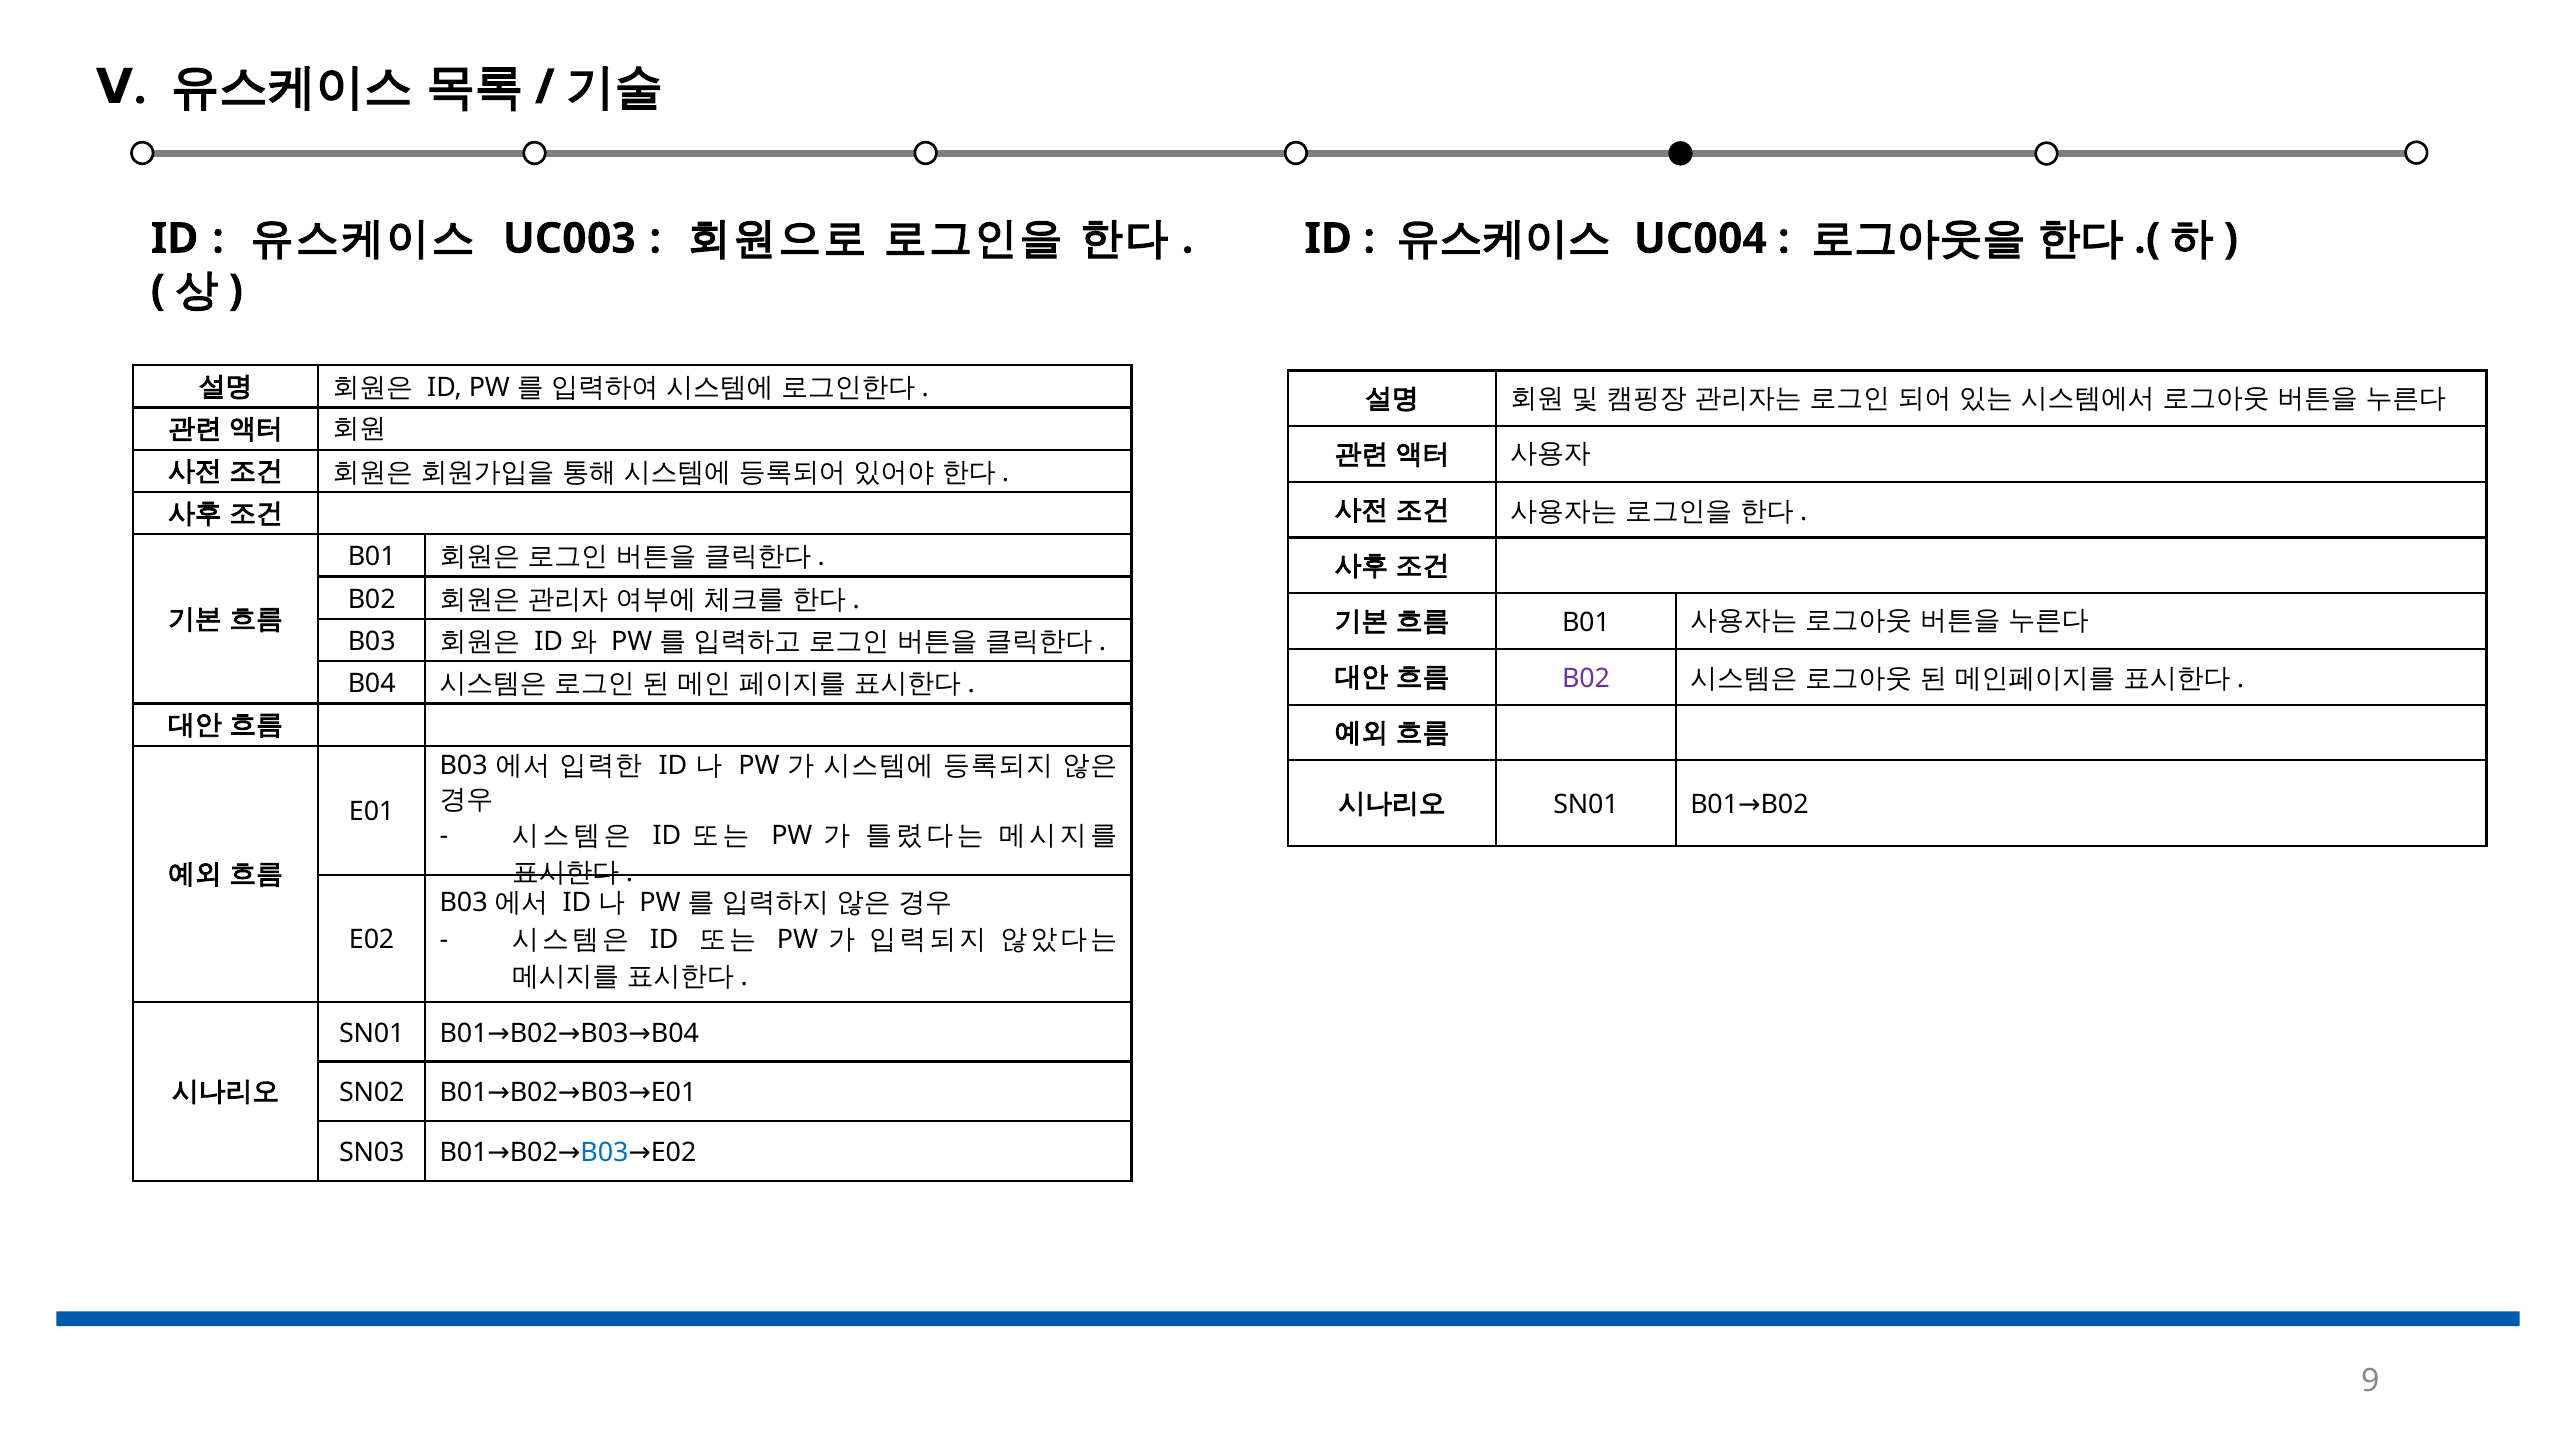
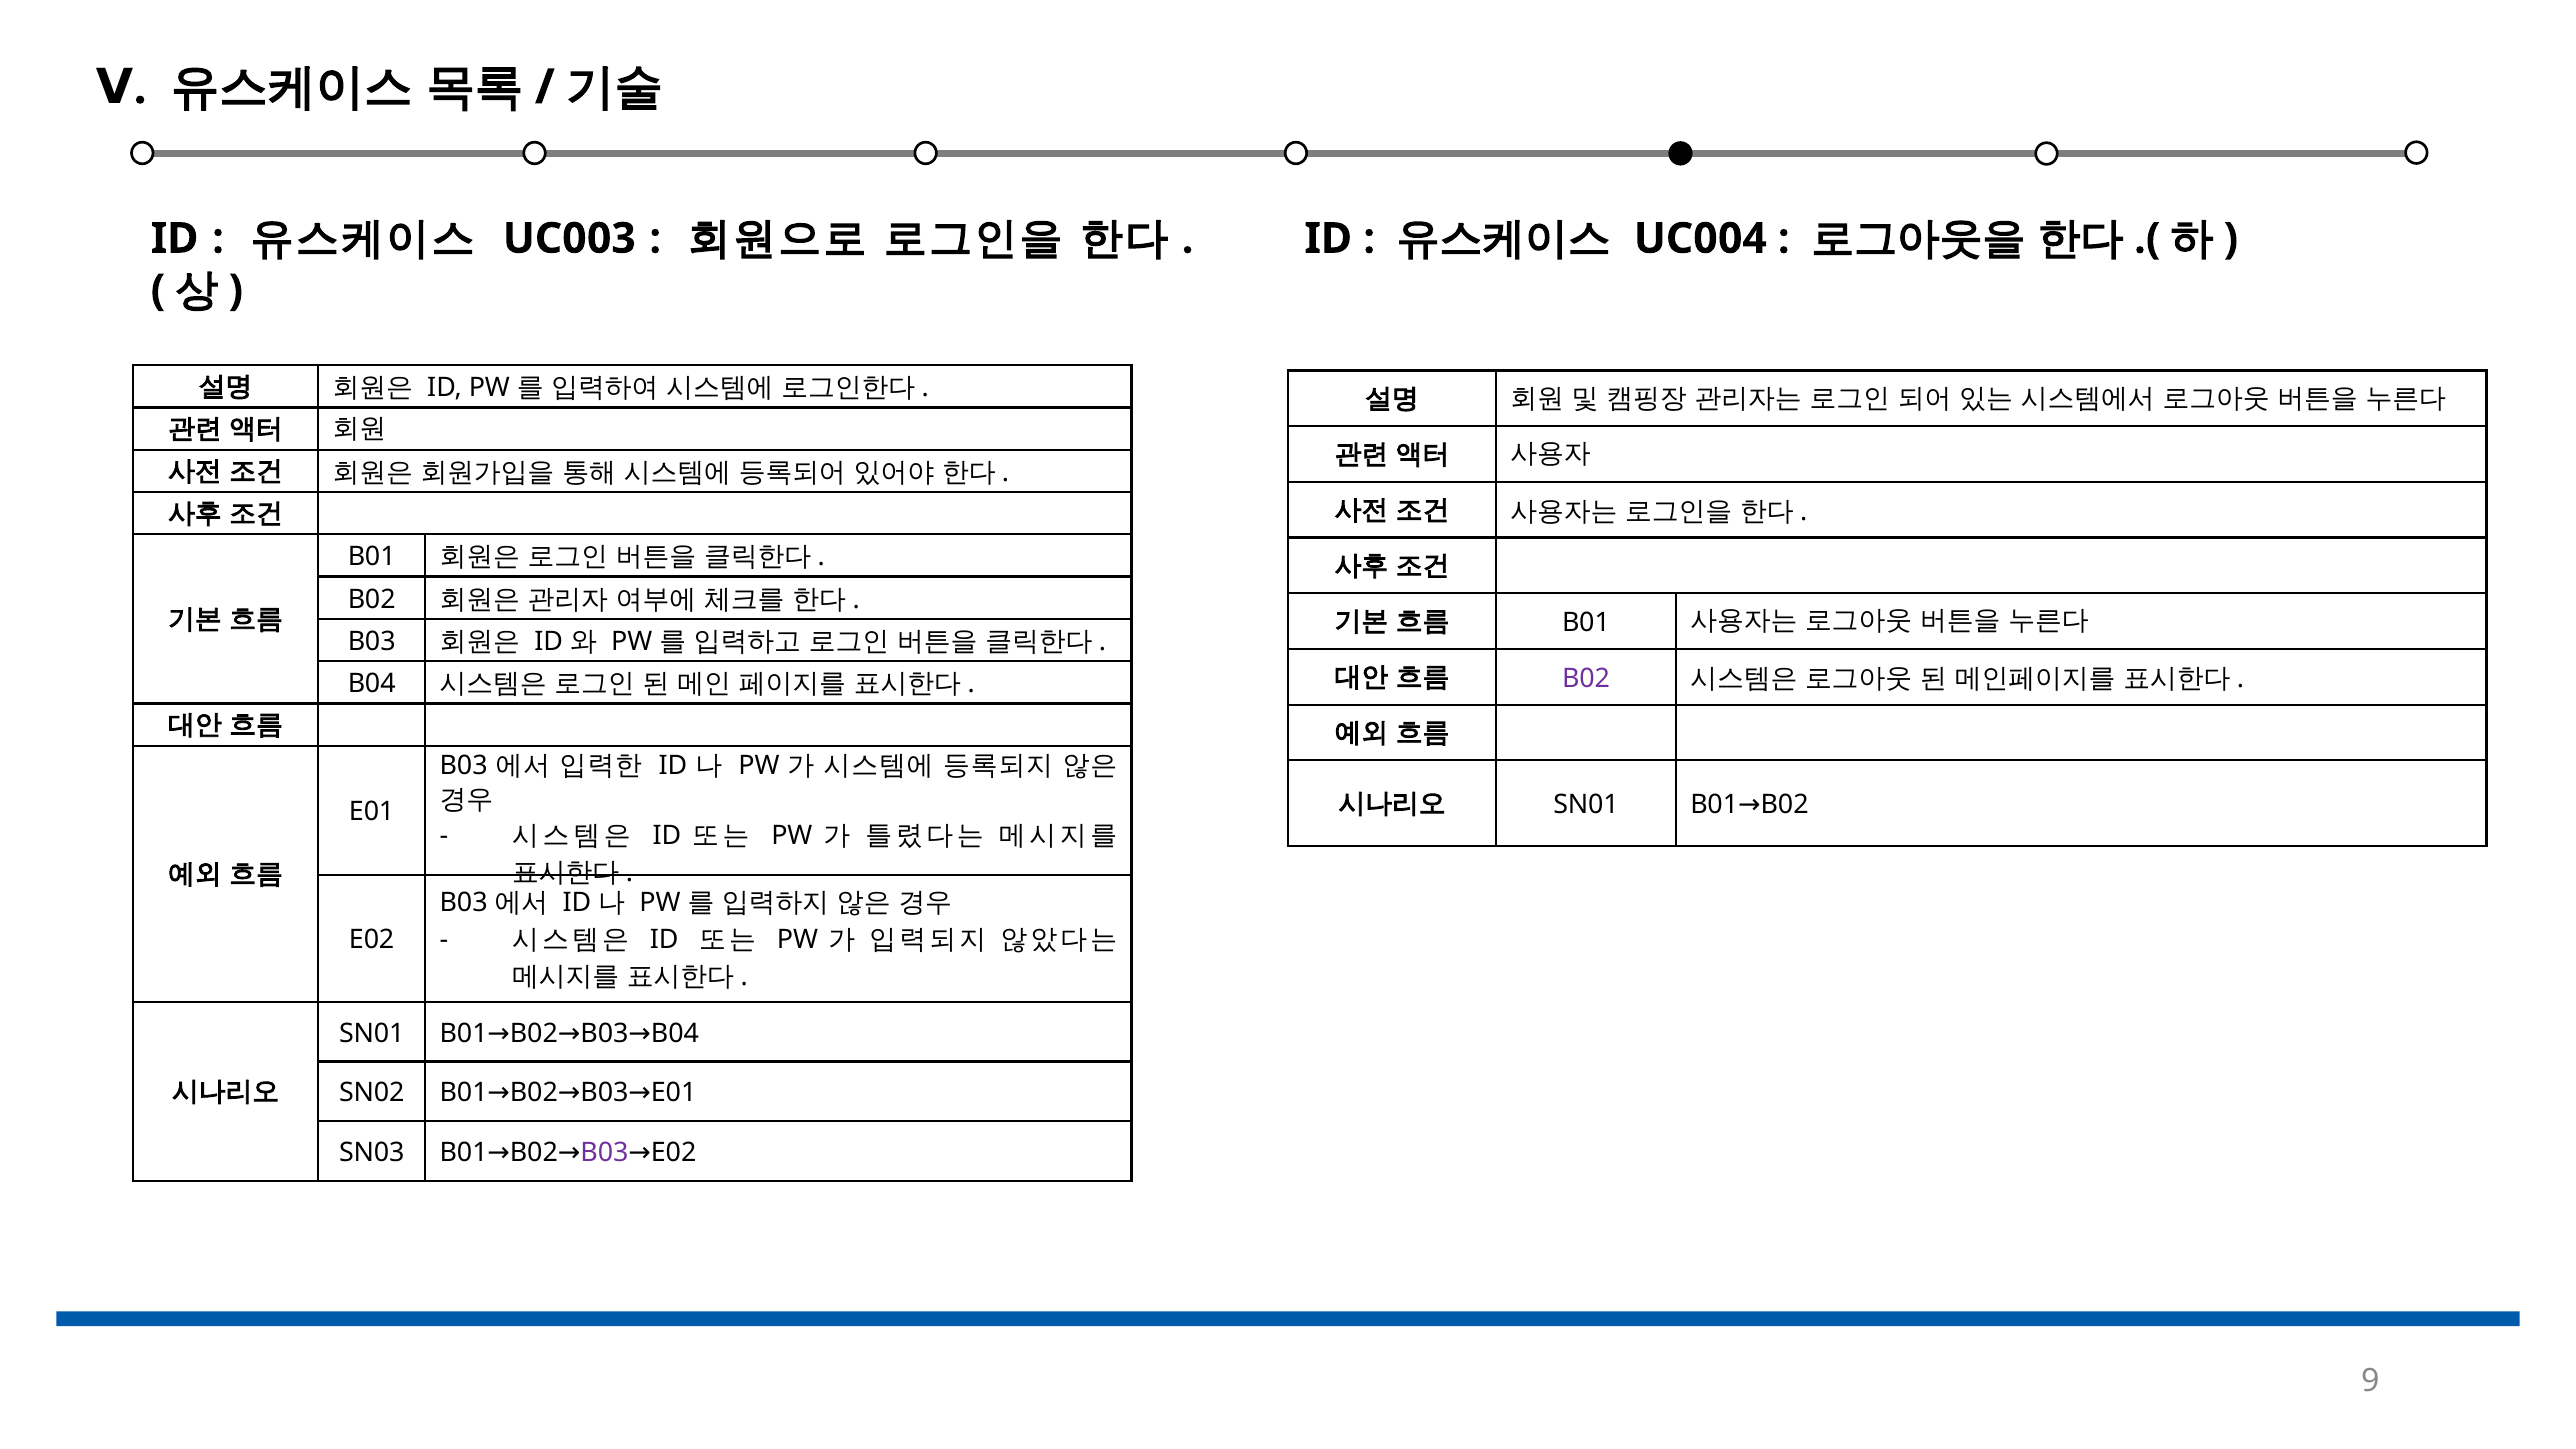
B03 colour: blue -> purple (604, 1152)
